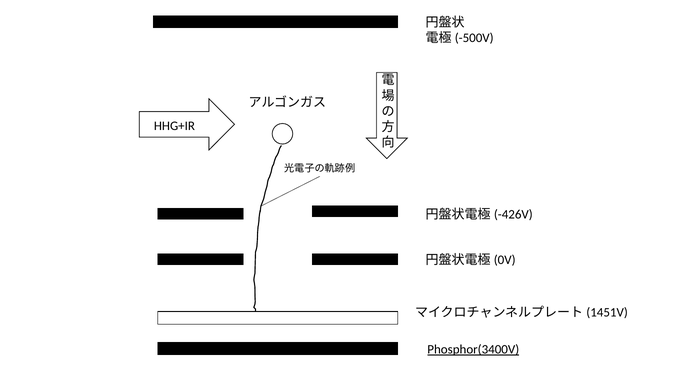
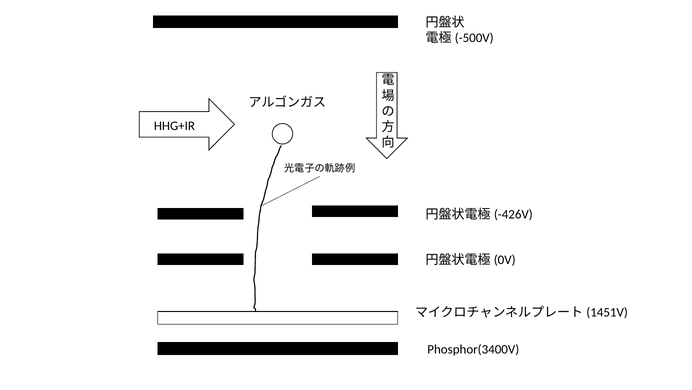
Phosphor(3400V underline: present -> none (473, 349)
